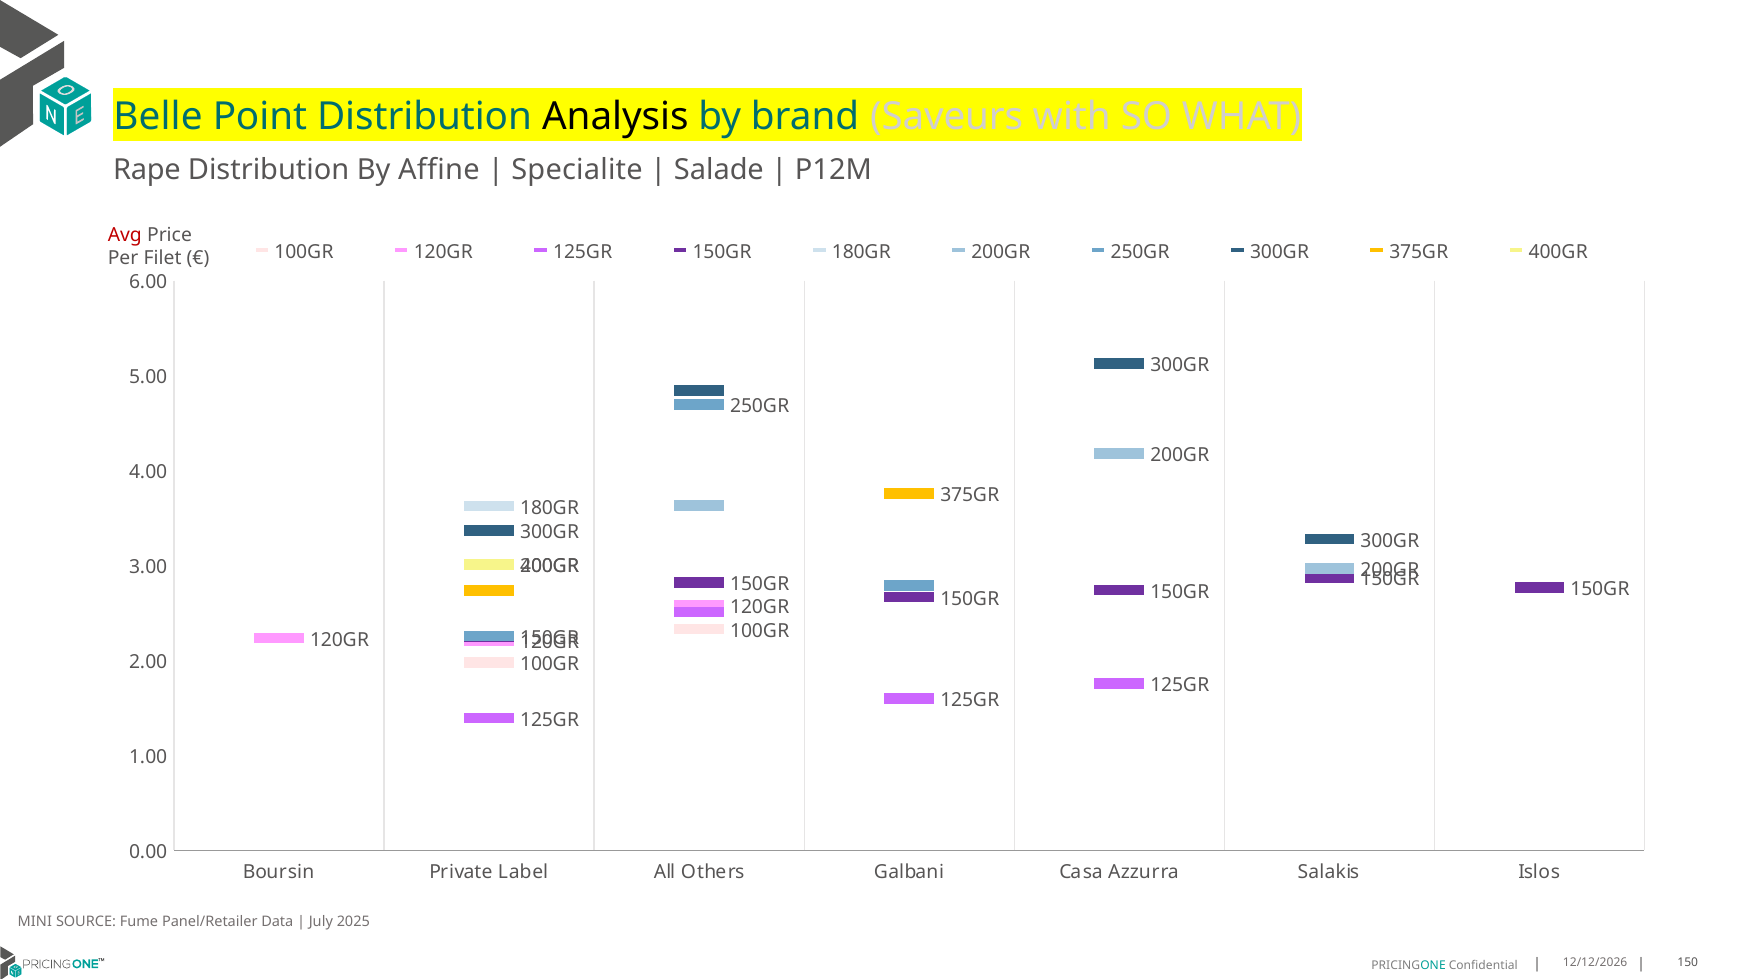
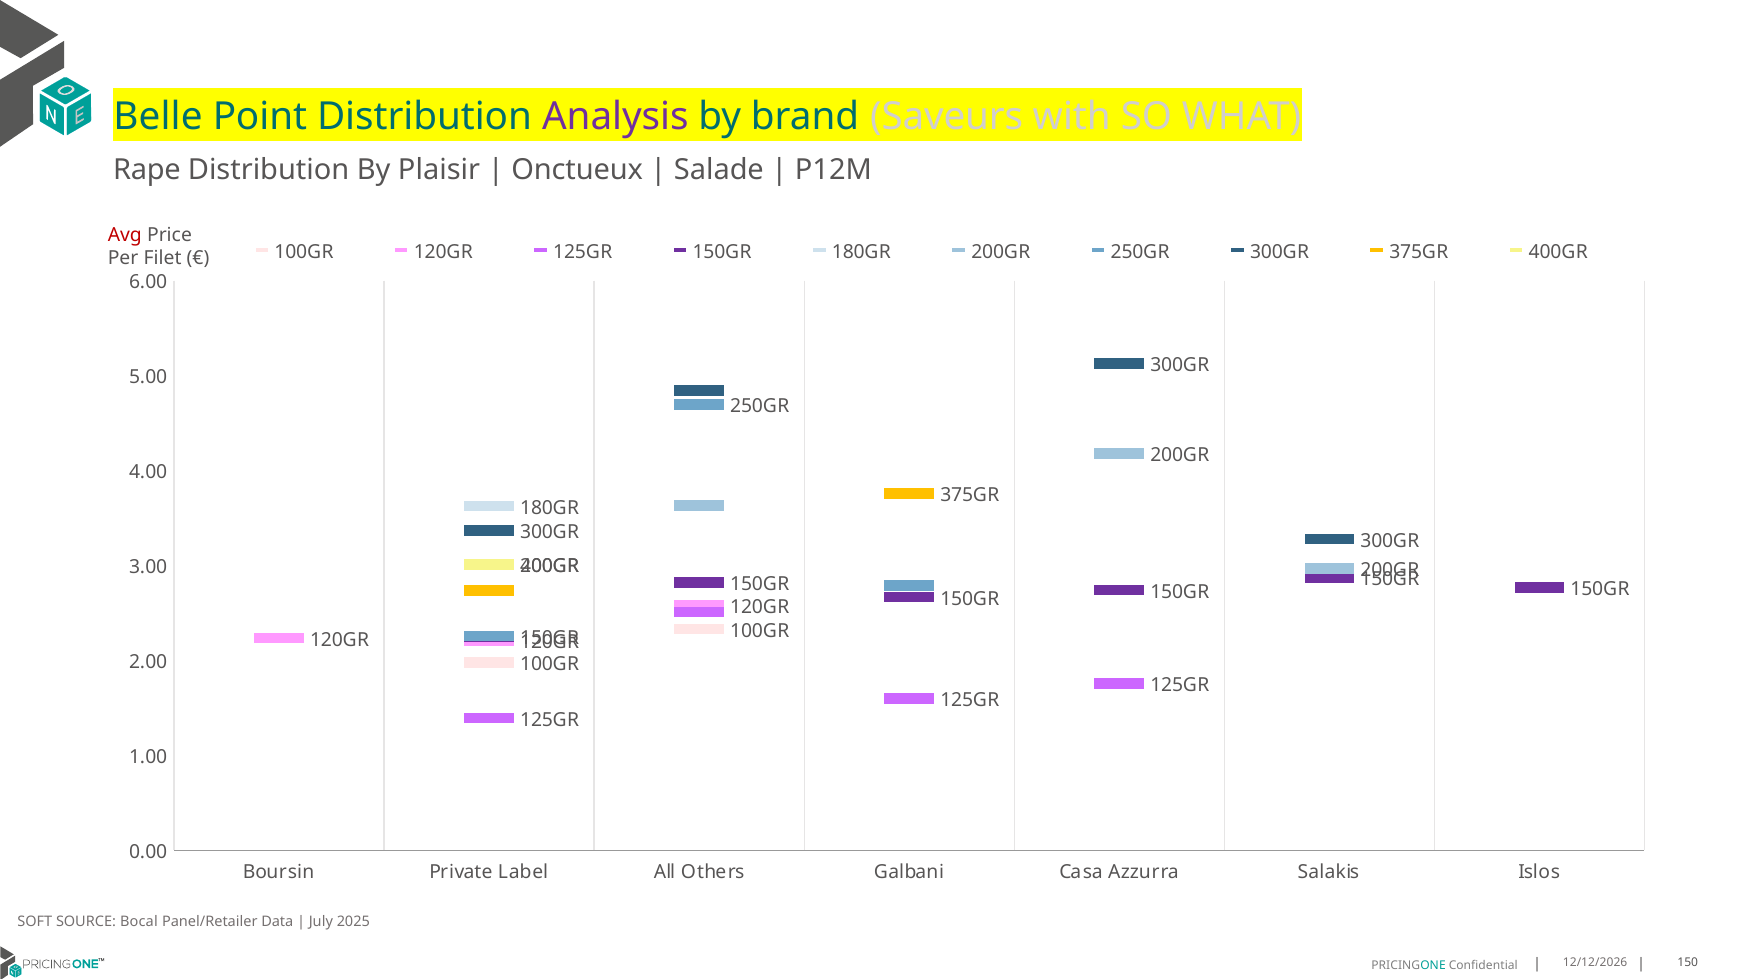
Analysis colour: black -> purple (615, 117)
Affine: Affine -> Plaisir (439, 170)
Specialite: Specialite -> Onctueux (577, 170)
MINI: MINI -> SOFT (35, 922)
Fume: Fume -> Bocal (139, 922)
